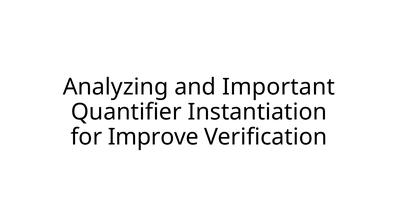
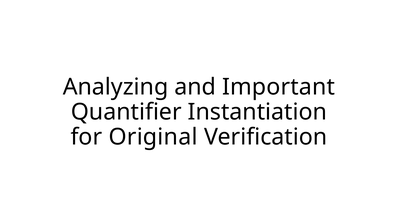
Improve: Improve -> Original (153, 137)
